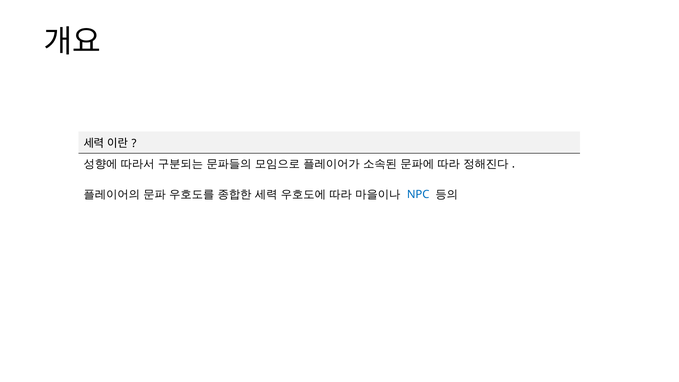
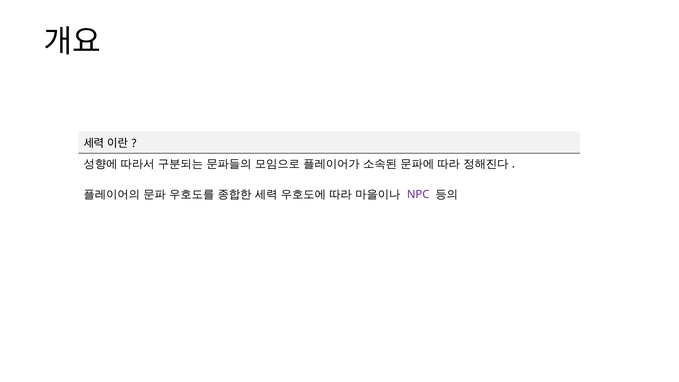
NPC colour: blue -> purple (418, 195)
